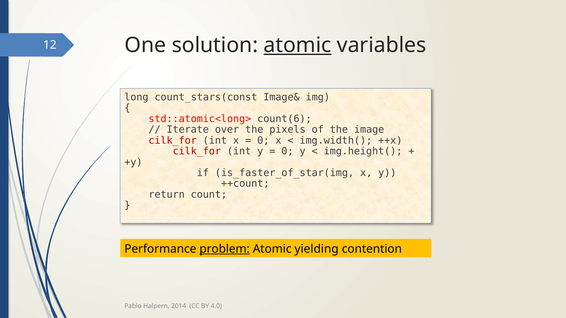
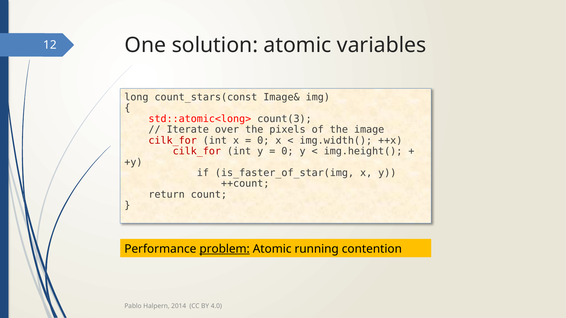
atomic underline: present -> none (297, 45)
count(6: count(6 -> count(3 (284, 119)
yielding: yielding -> running (317, 249)
